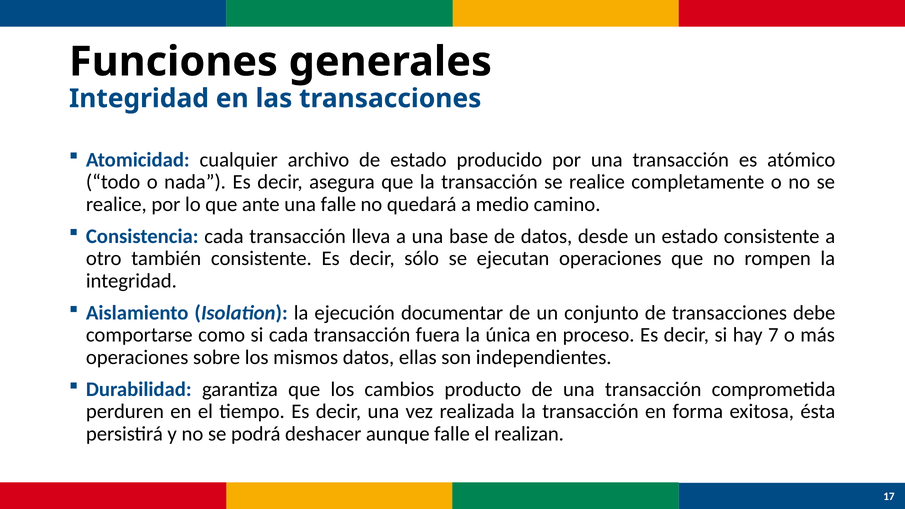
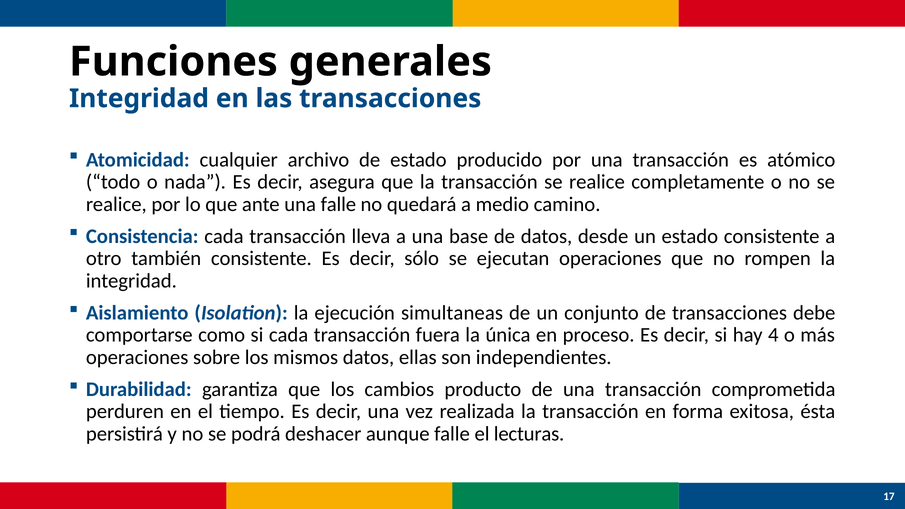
documentar: documentar -> simultaneas (452, 313)
7: 7 -> 4 (773, 335)
realizan: realizan -> lecturas (529, 434)
